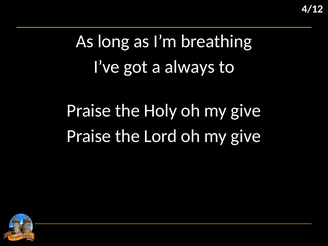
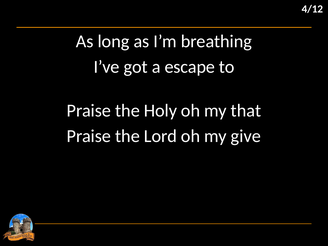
always: always -> escape (190, 67)
give: give -> that (246, 111)
